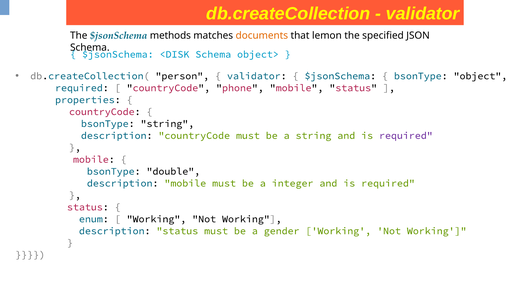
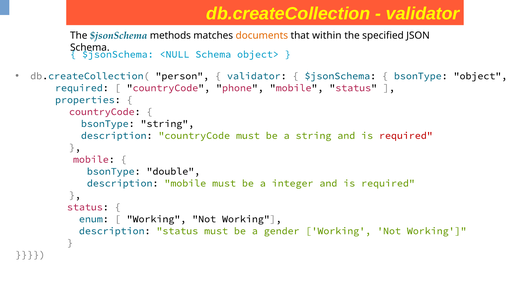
lemon: lemon -> within (327, 36)
<DISK: <DISK -> <NULL (174, 54)
required colour: purple -> red (406, 136)
